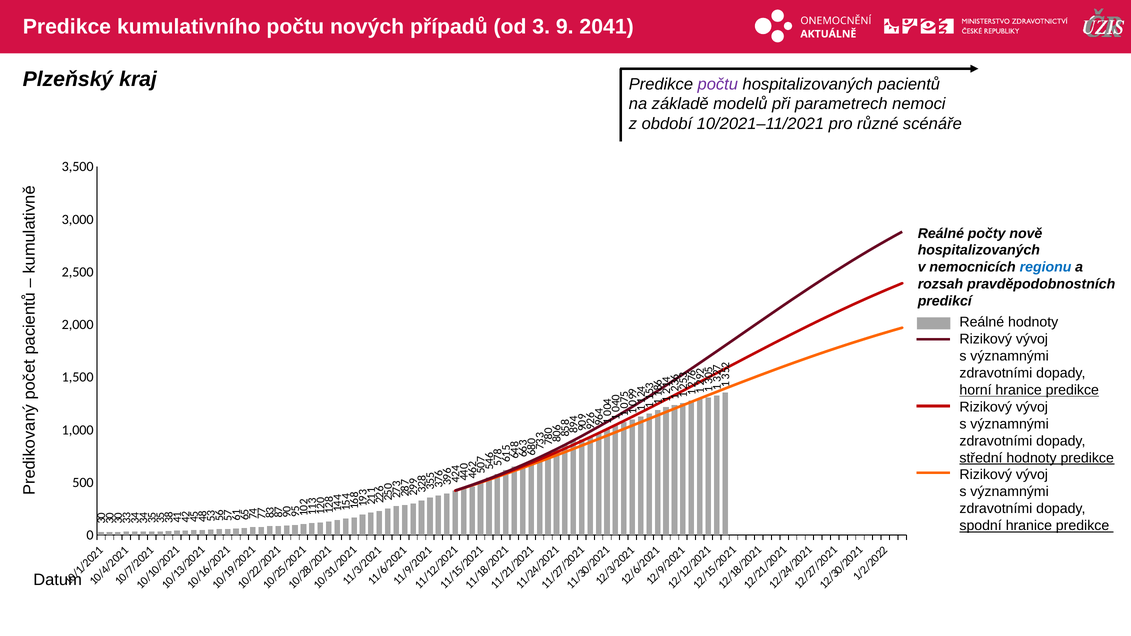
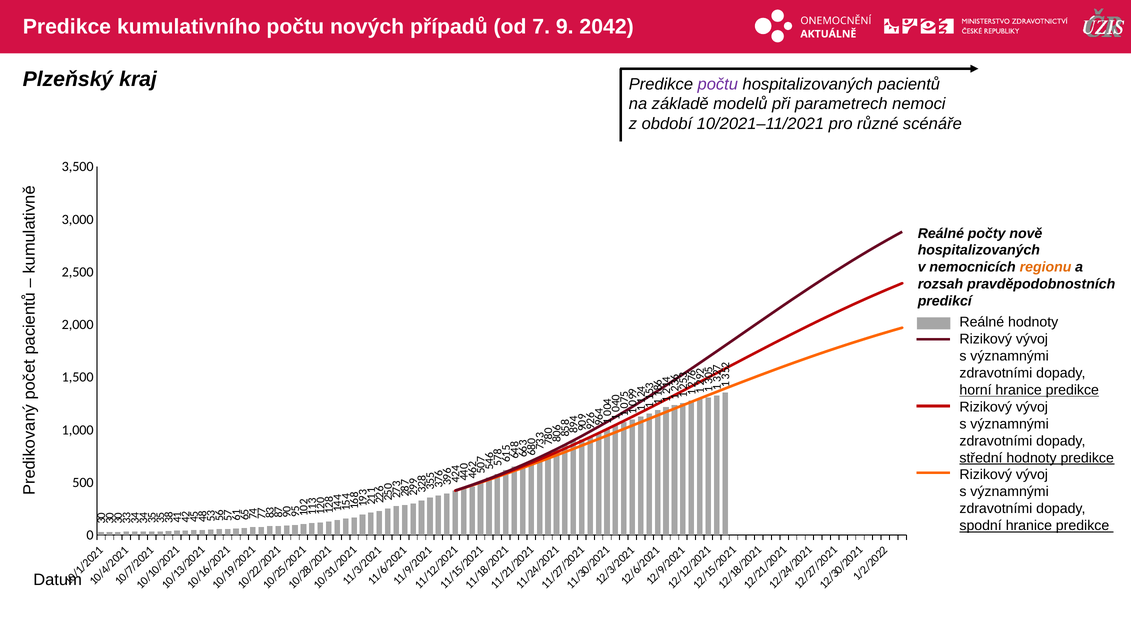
od 3: 3 -> 7 (541, 27)
2041: 2041 -> 2042 (607, 27)
regionu colour: blue -> orange (1046, 267)
